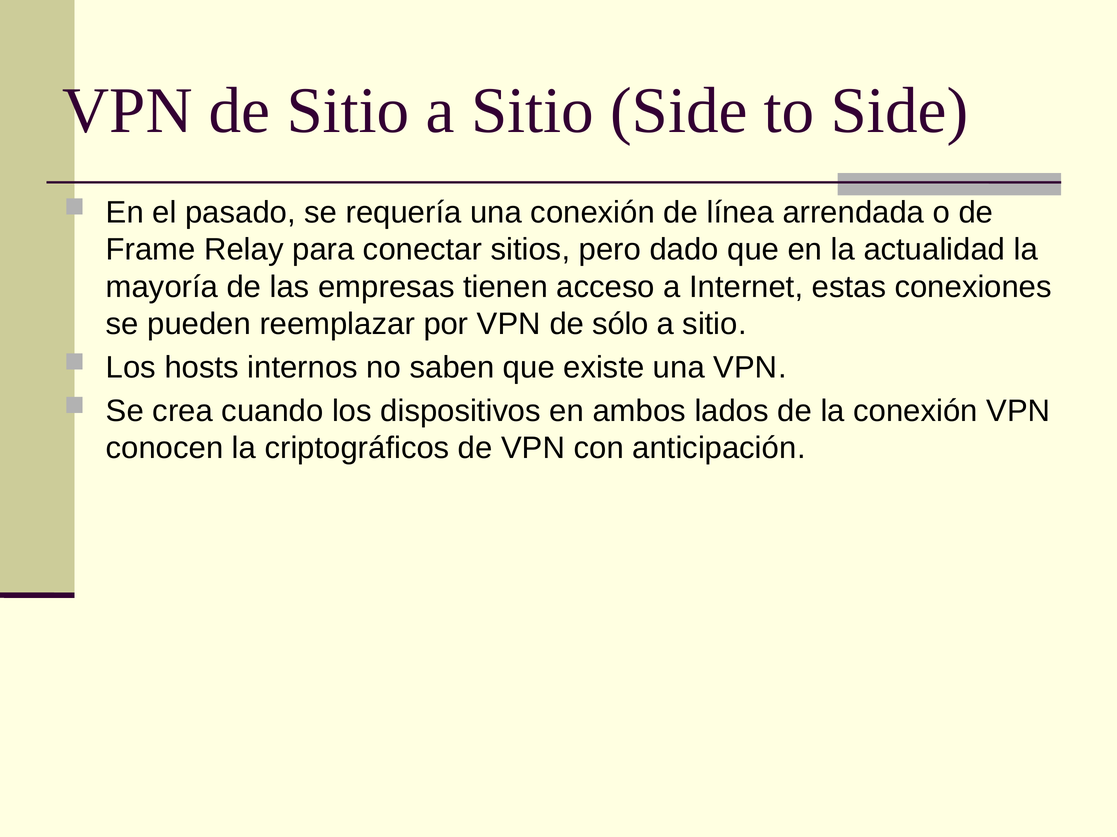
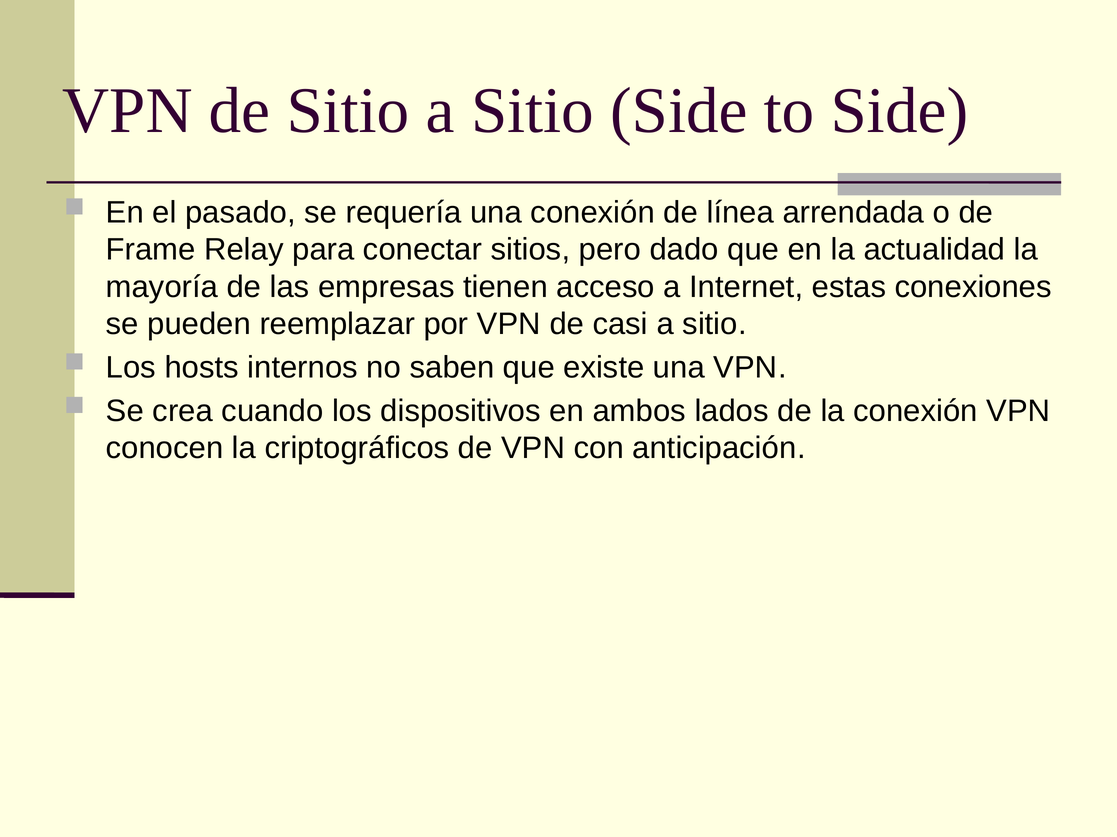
sólo: sólo -> casi (620, 324)
